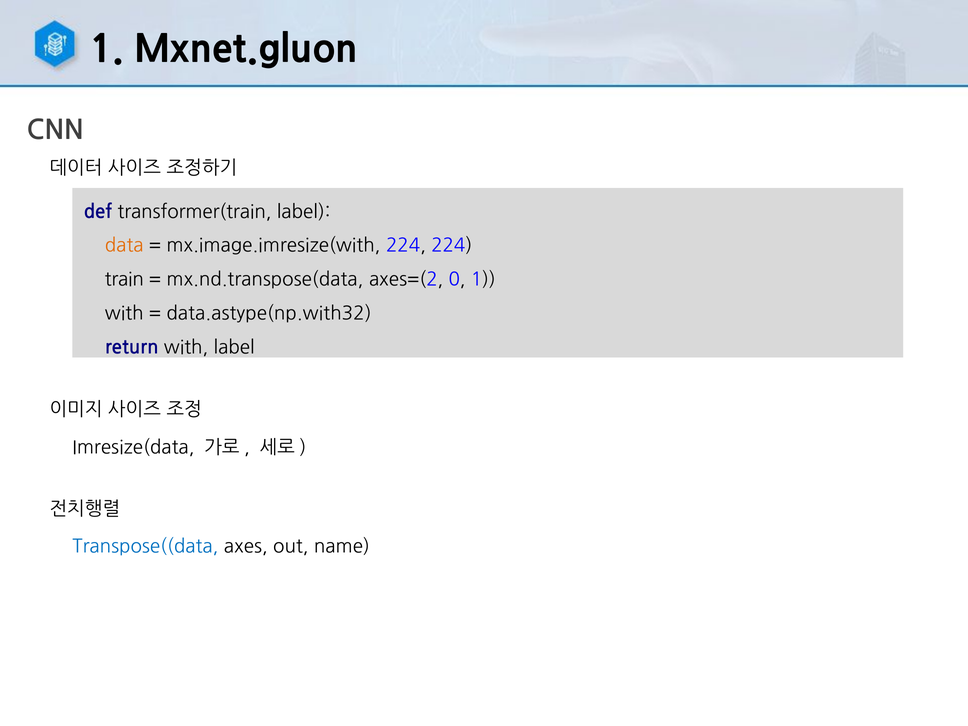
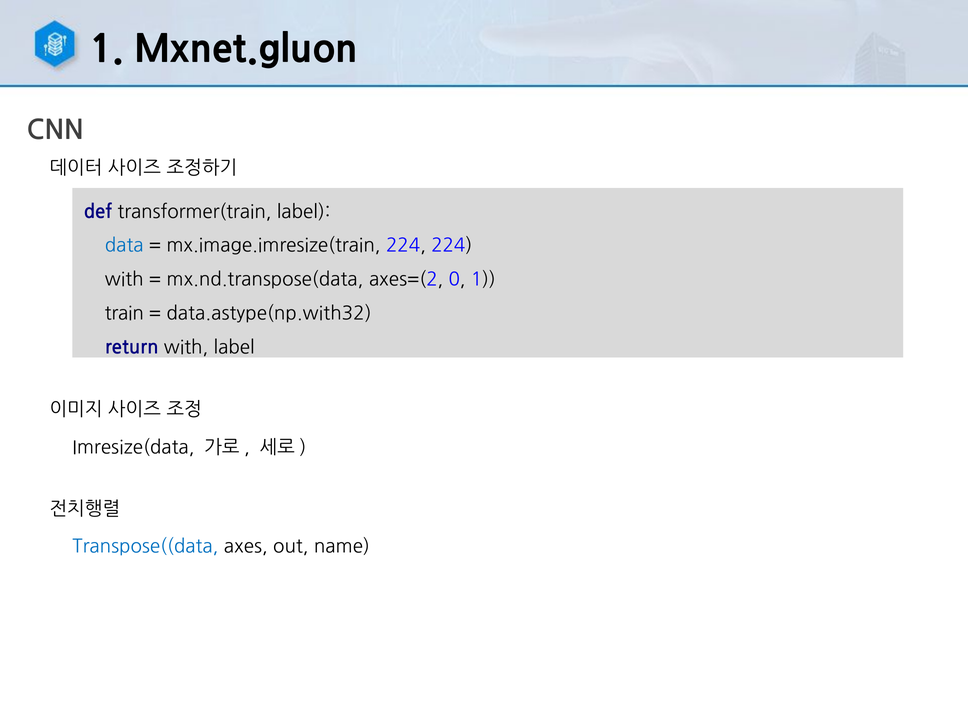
data colour: orange -> blue (124, 246)
mx.image.imresize(with: mx.image.imresize(with -> mx.image.imresize(train (273, 246)
train: train -> with (124, 280)
with: with -> train (124, 313)
